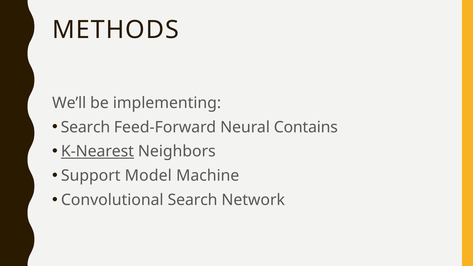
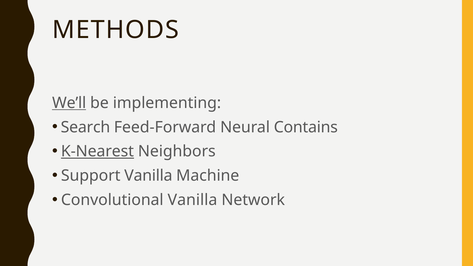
We’ll underline: none -> present (69, 103)
Support Model: Model -> Vanilla (148, 176)
Convolutional Search: Search -> Vanilla (192, 200)
